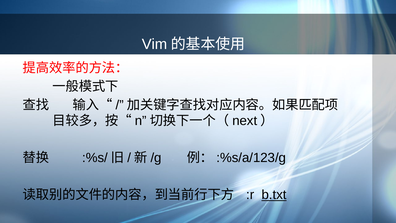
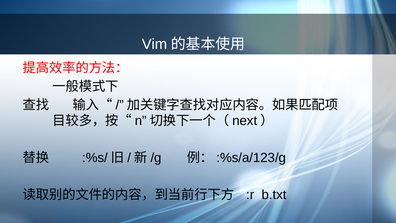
b.txt underline: present -> none (274, 195)
